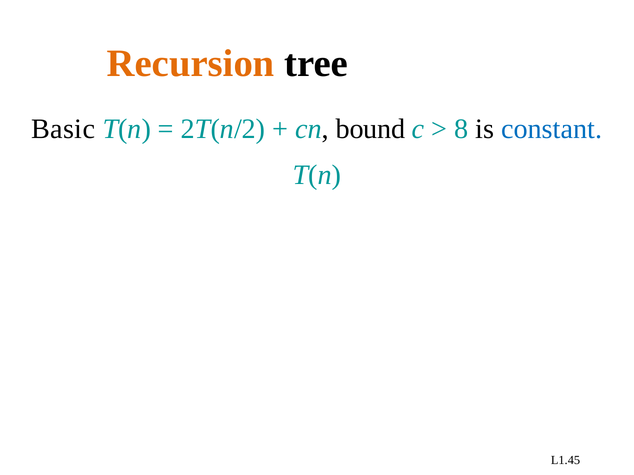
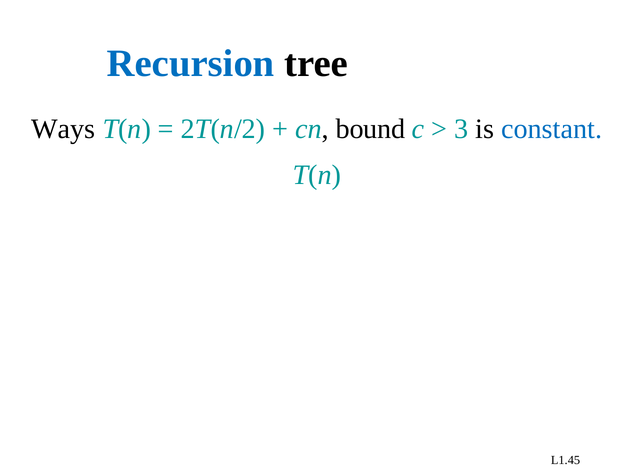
Recursion colour: orange -> blue (191, 63)
Basic: Basic -> Ways (63, 129)
8: 8 -> 3 (461, 129)
